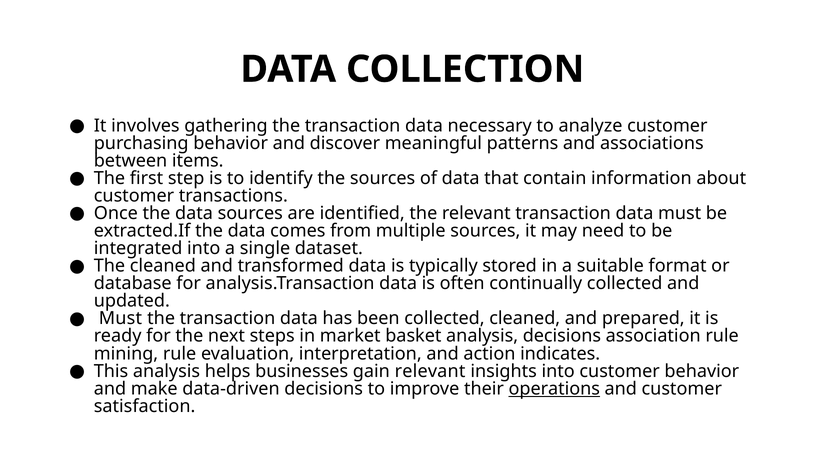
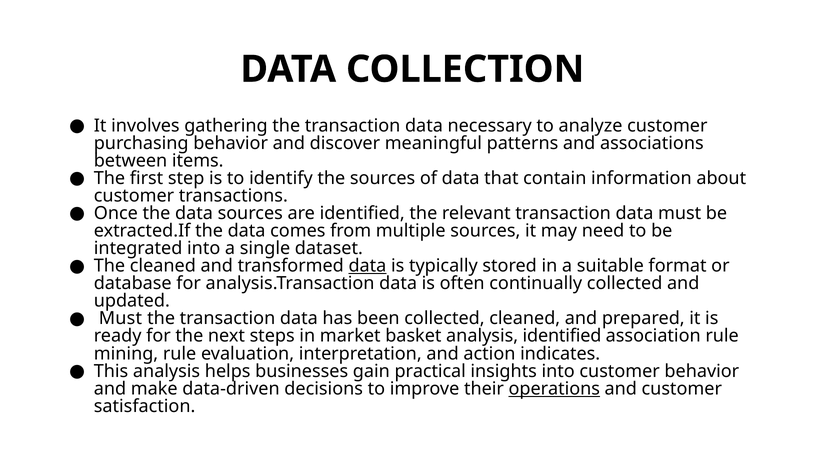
data underline: none -> present (367, 266)
analysis decisions: decisions -> identified (562, 336)
gain relevant: relevant -> practical (430, 371)
